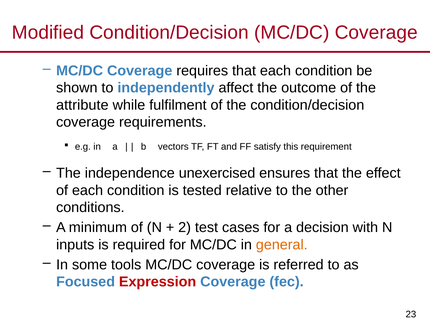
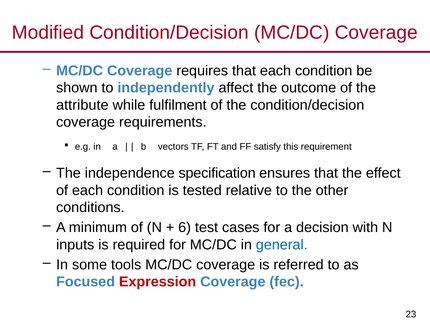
unexercised: unexercised -> specification (217, 173)
2: 2 -> 6 (185, 228)
general colour: orange -> blue (282, 245)
